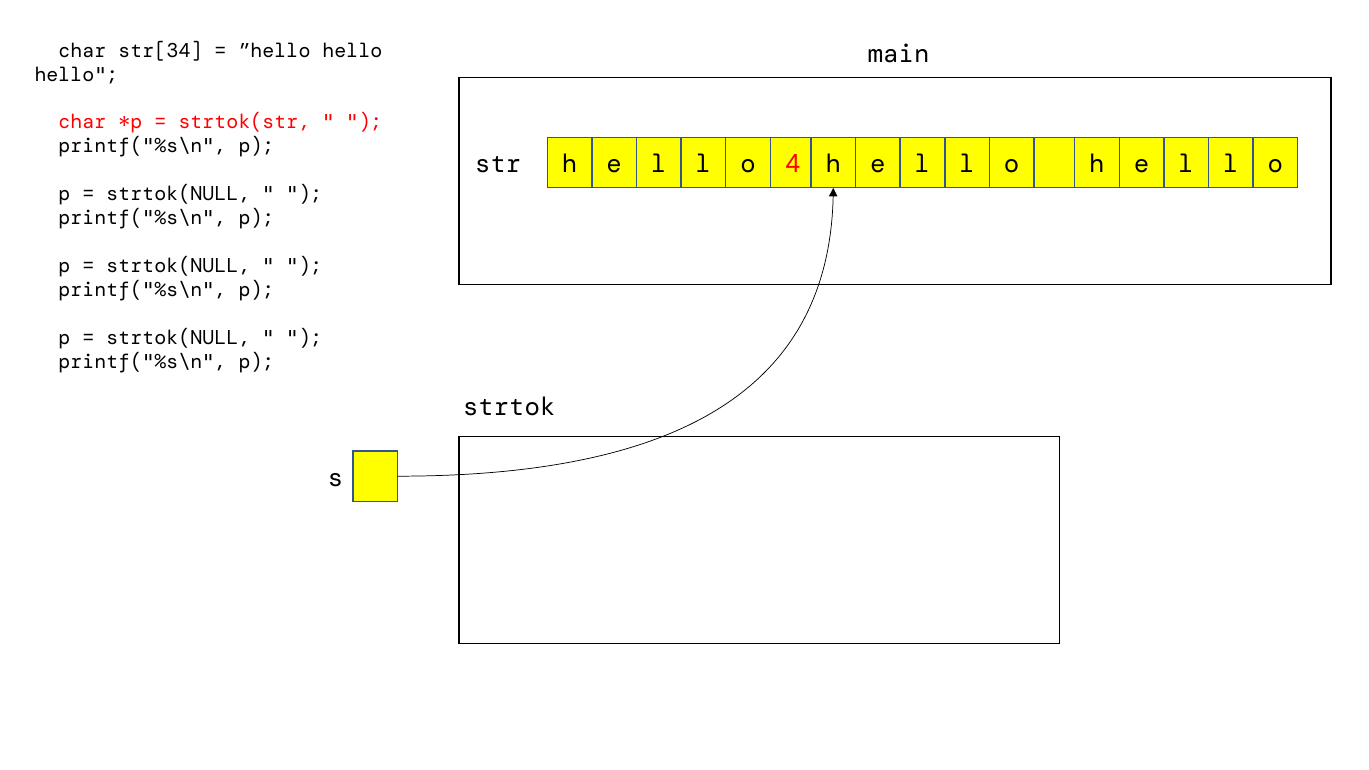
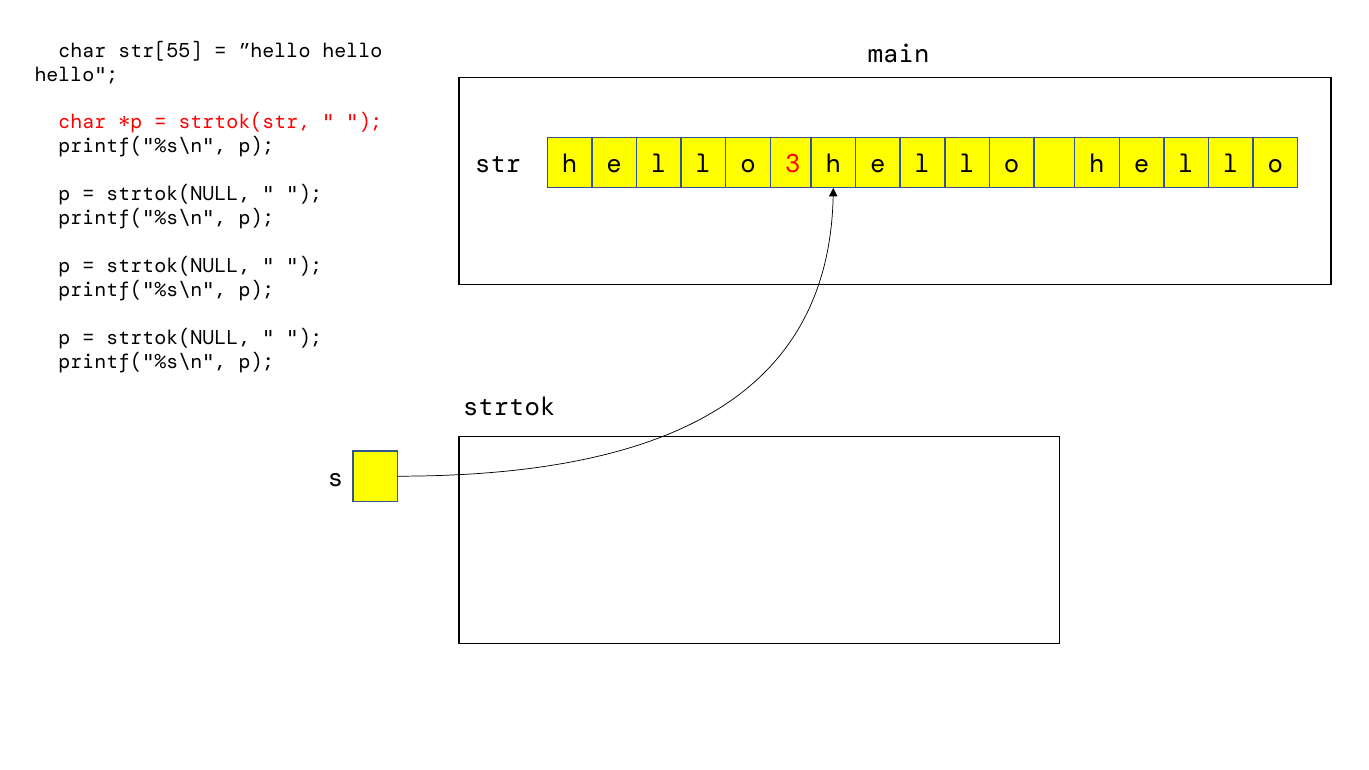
str[34: str[34 -> str[55 (160, 50)
4: 4 -> 3 (793, 164)
